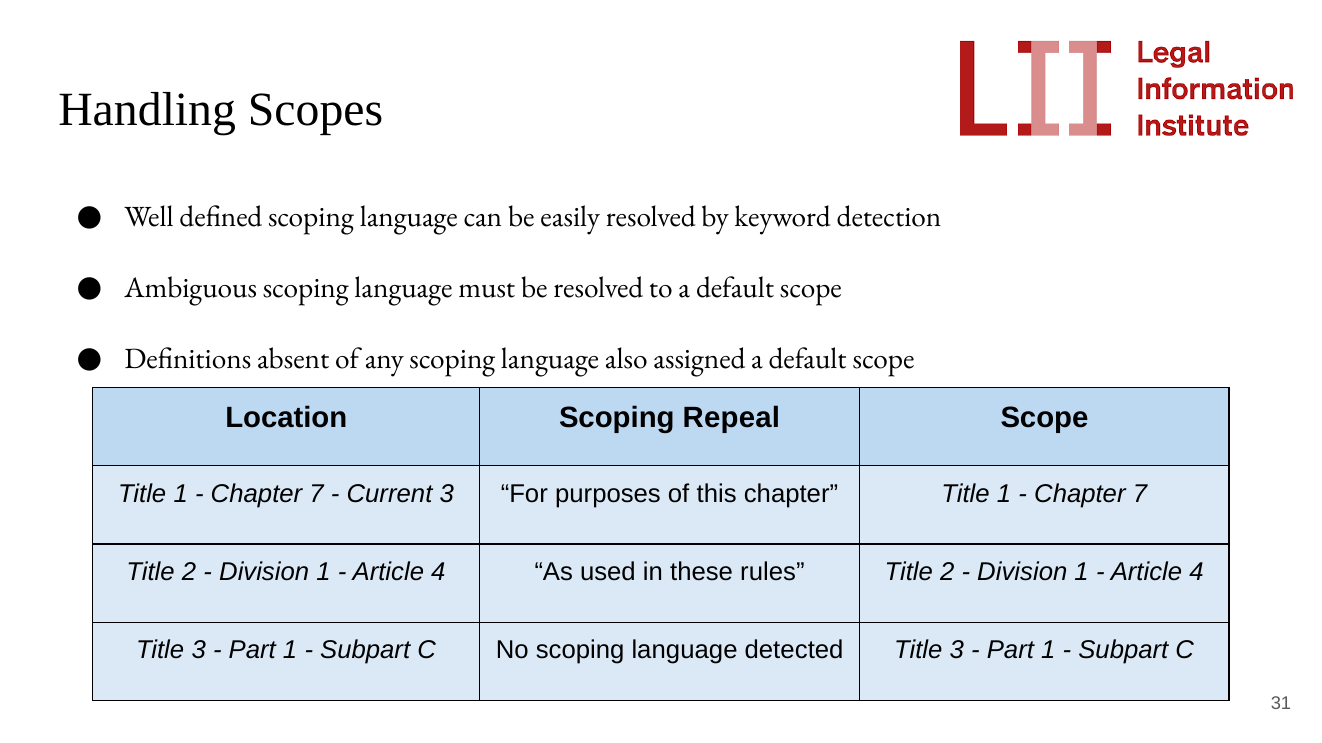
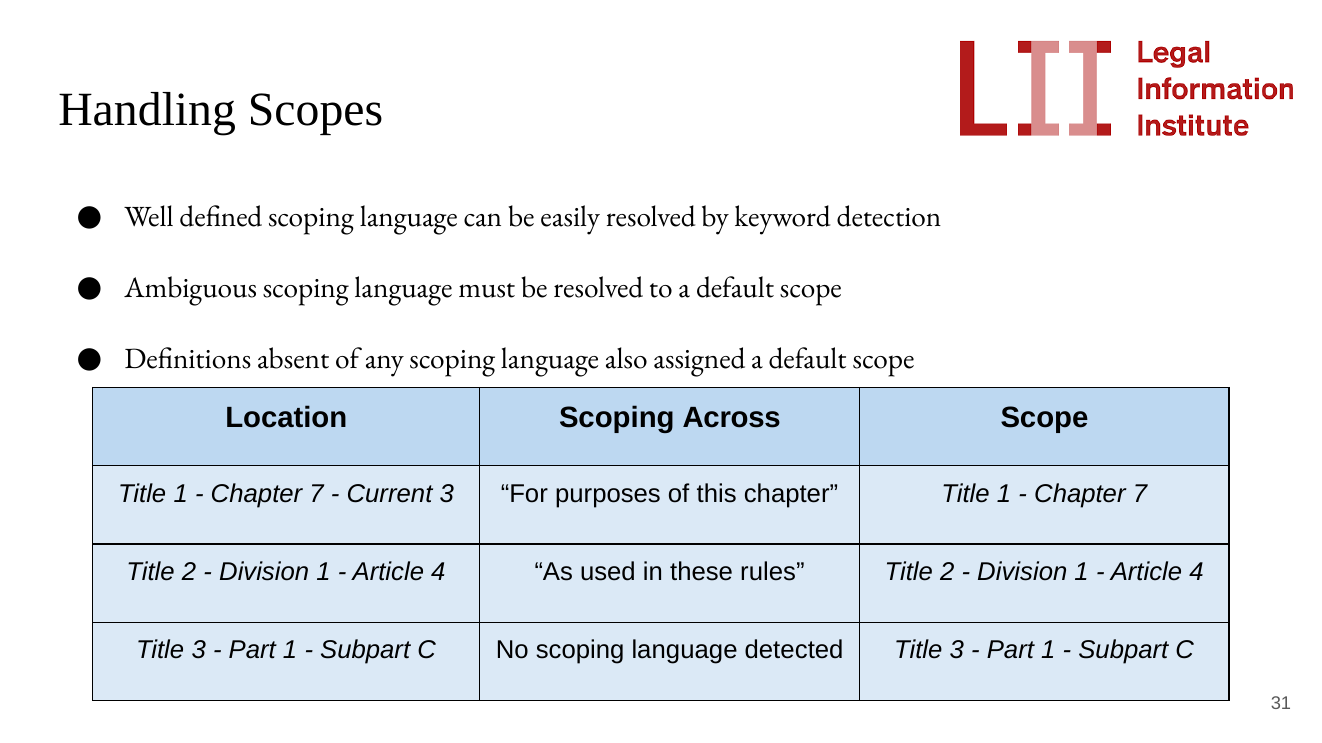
Repeal: Repeal -> Across (732, 418)
